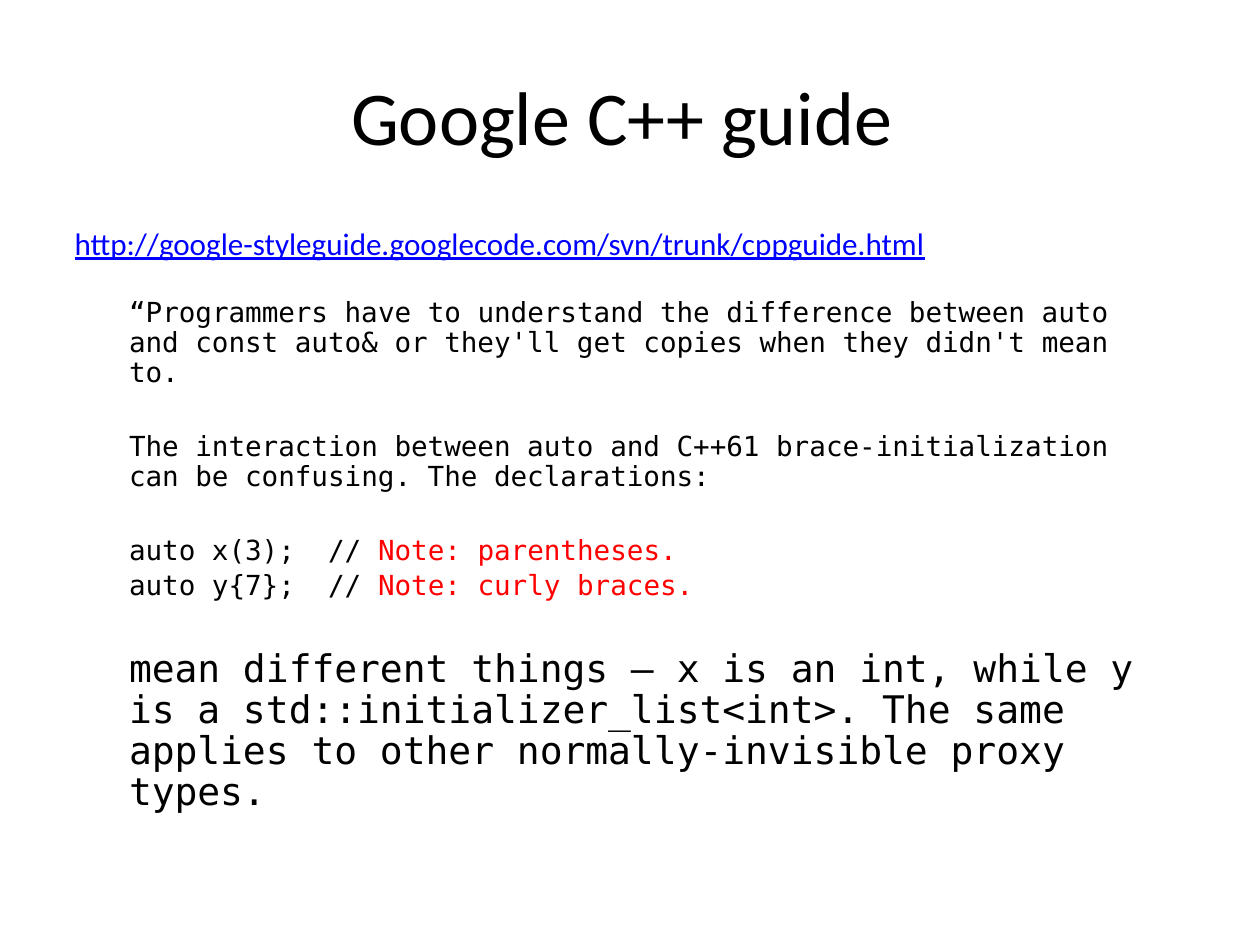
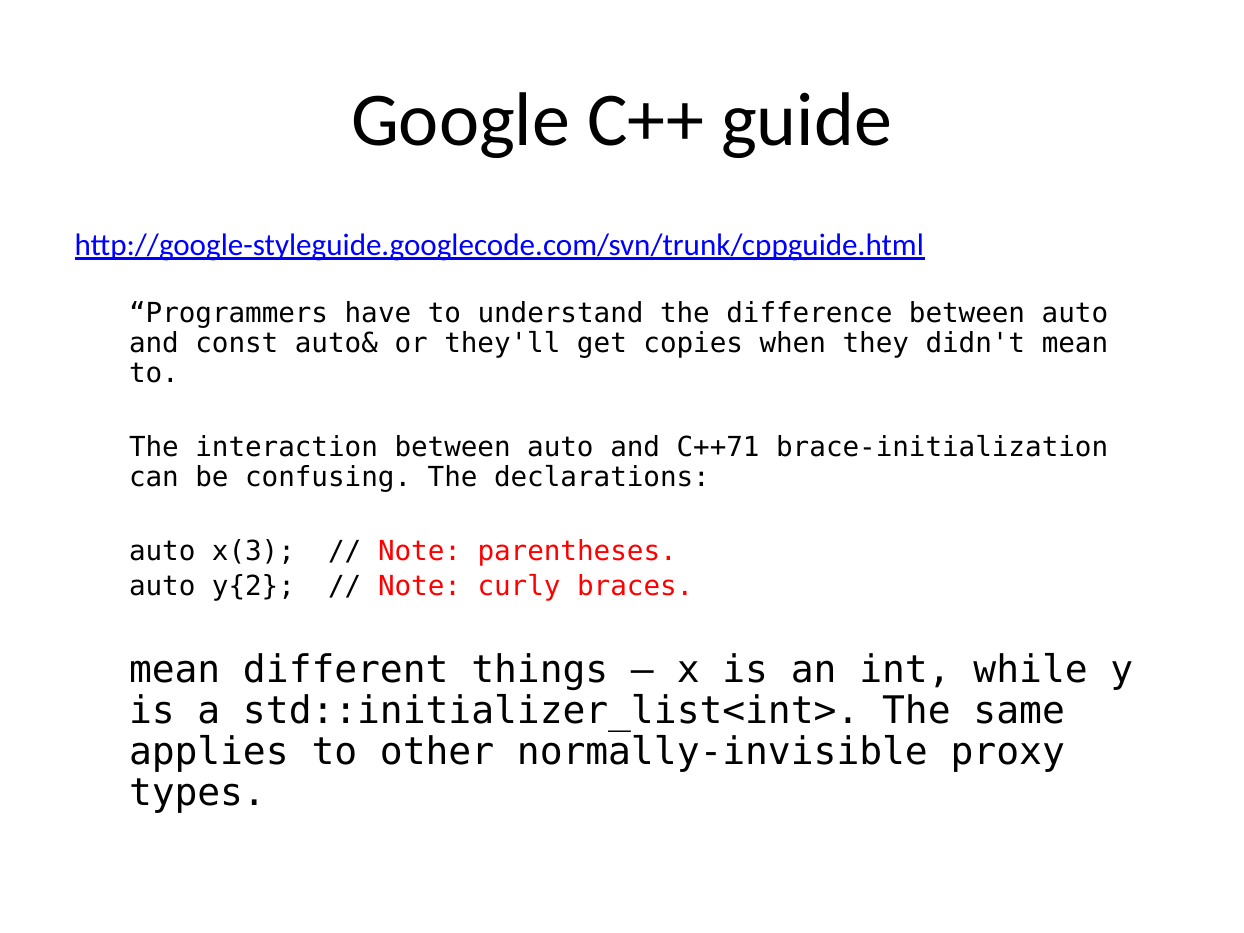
C++61: C++61 -> C++71 (718, 447)
y{7: y{7 -> y{2 (253, 587)
